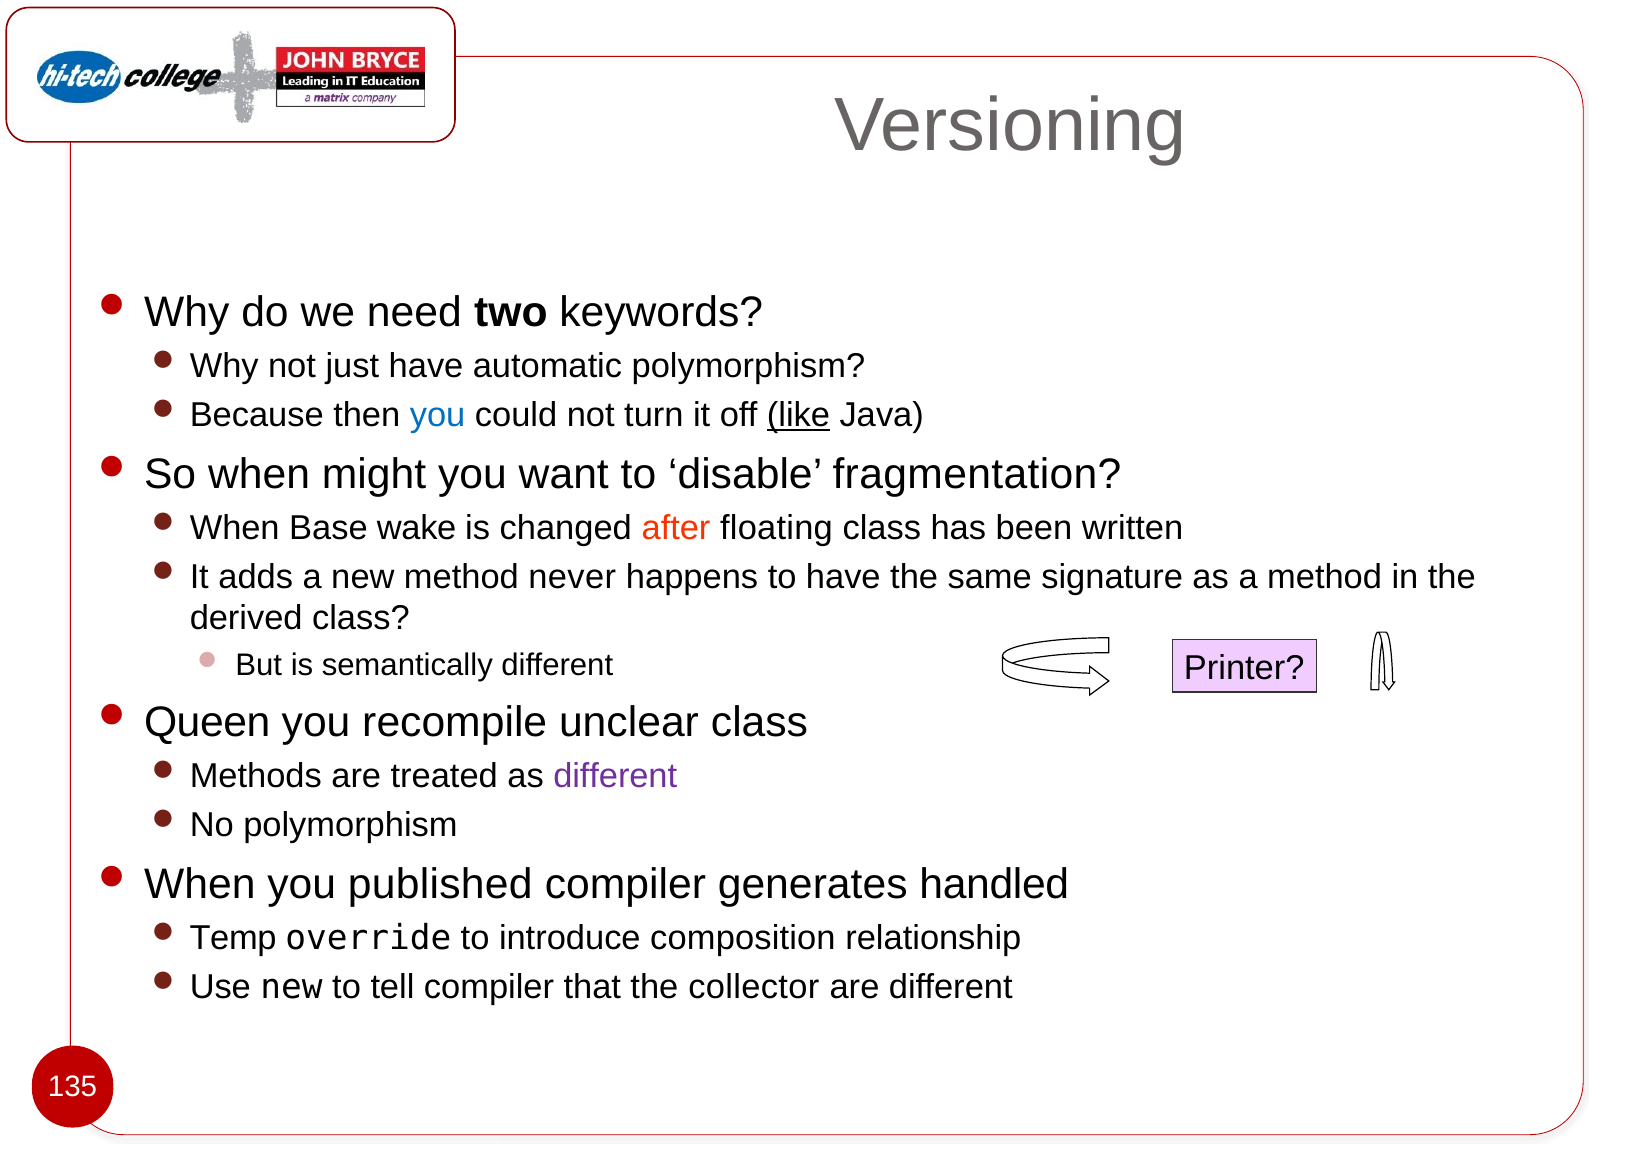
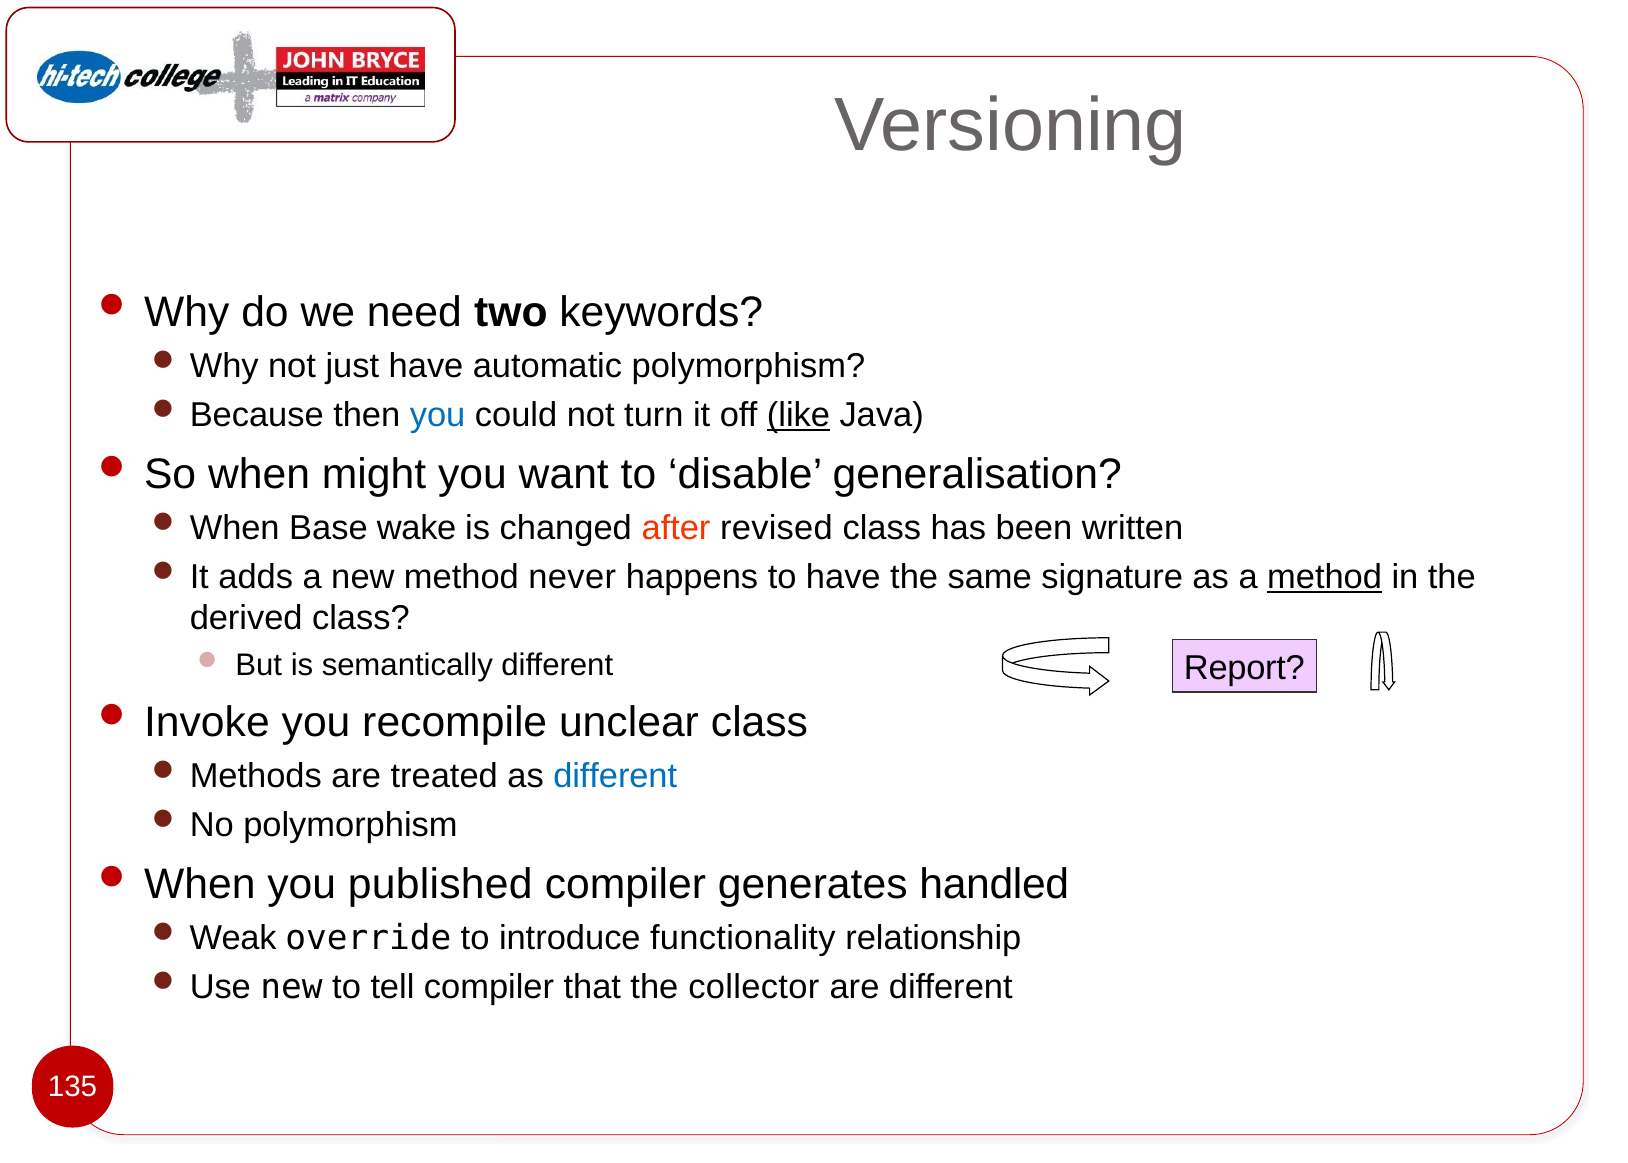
fragmentation: fragmentation -> generalisation (977, 474)
floating: floating -> revised (776, 528)
method underline: none -> present (1325, 577)
Printer: Printer -> Report (1244, 668)
Queen: Queen -> Invoke (207, 722)
different colour: purple -> blue (615, 776)
Temp: Temp -> Weak (233, 938)
composition: composition -> functionality (743, 938)
